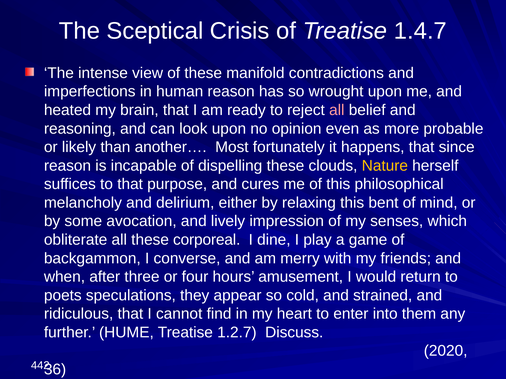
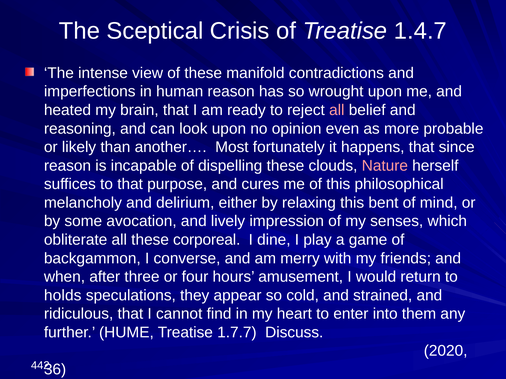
Nature colour: yellow -> pink (385, 166)
poets: poets -> holds (63, 296)
1.2.7: 1.2.7 -> 1.7.7 (237, 333)
